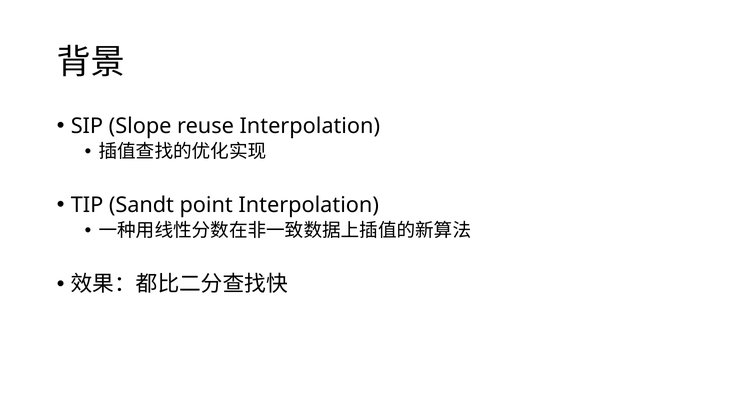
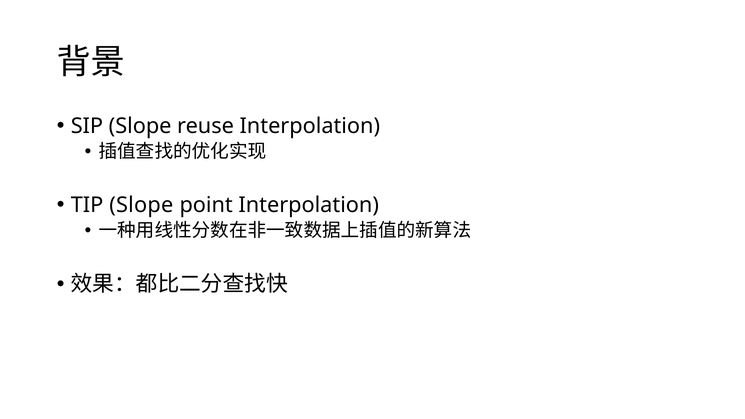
TIP Sandt: Sandt -> Slope (141, 205)
